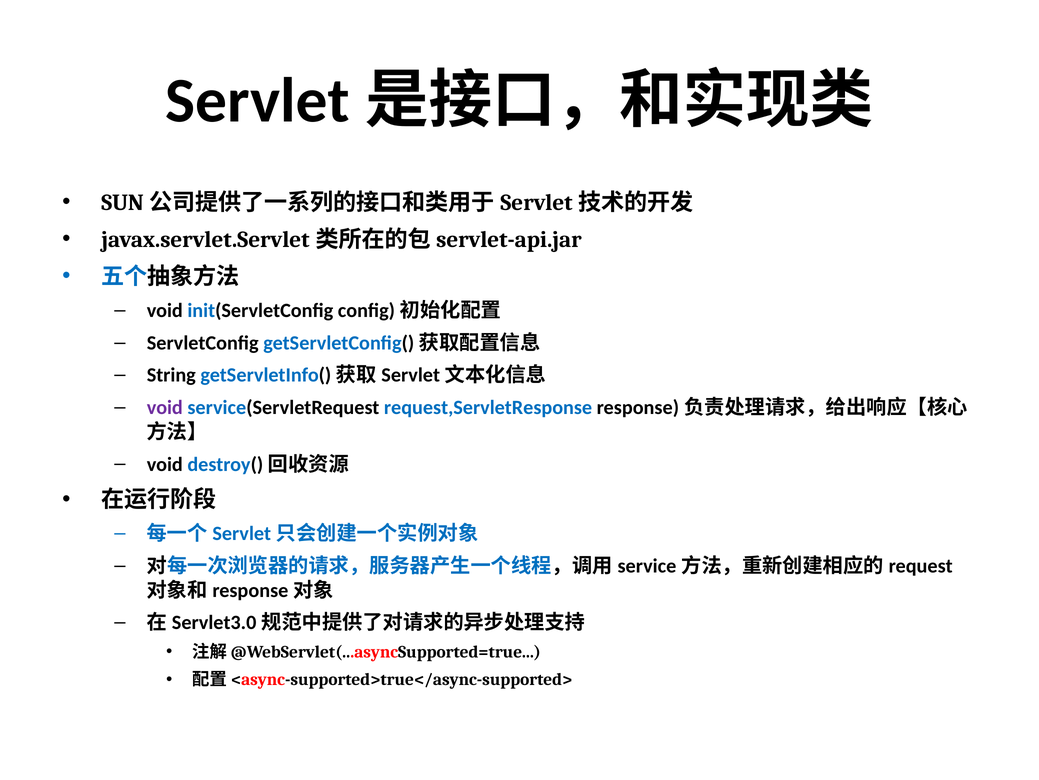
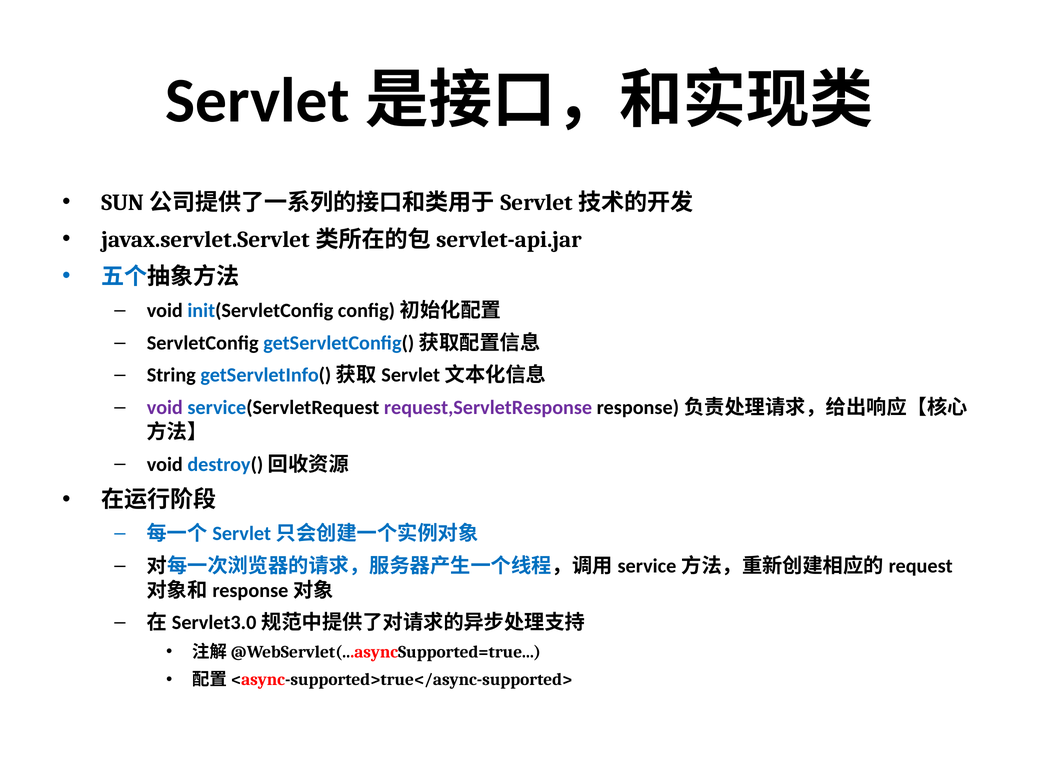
request,ServletResponse colour: blue -> purple (488, 407)
